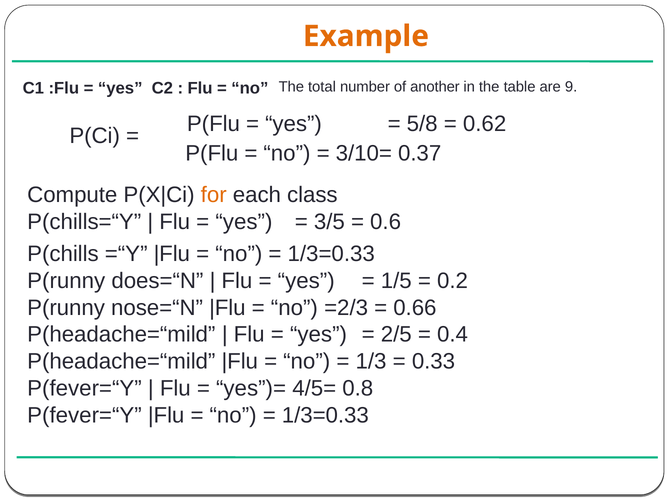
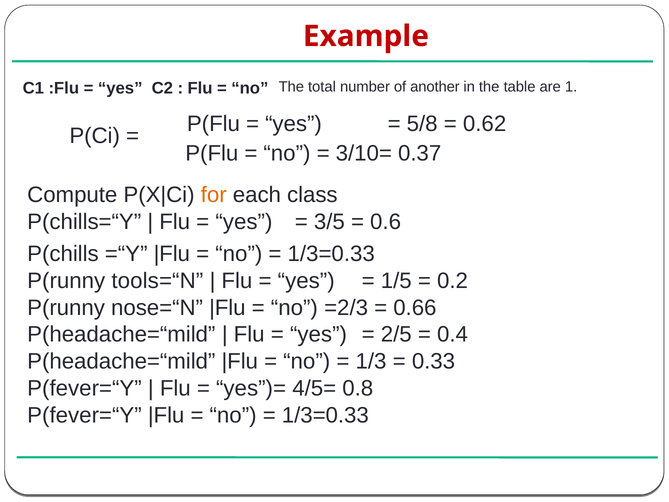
Example colour: orange -> red (366, 36)
9: 9 -> 1 (571, 87)
does=“N: does=“N -> tools=“N (157, 281)
